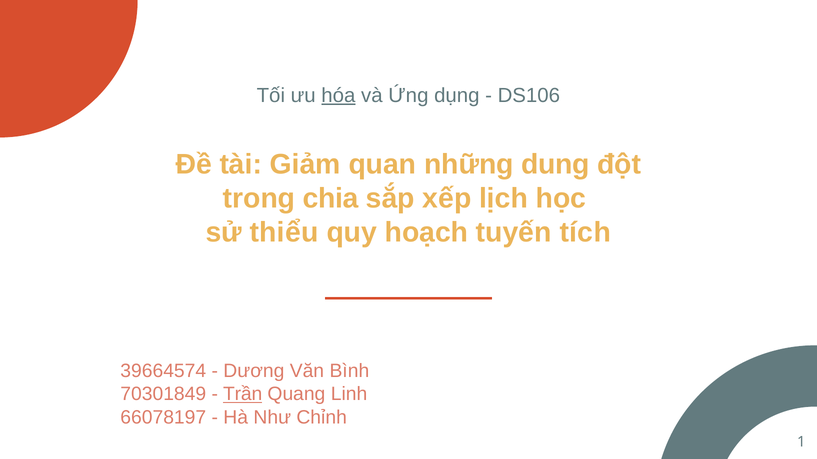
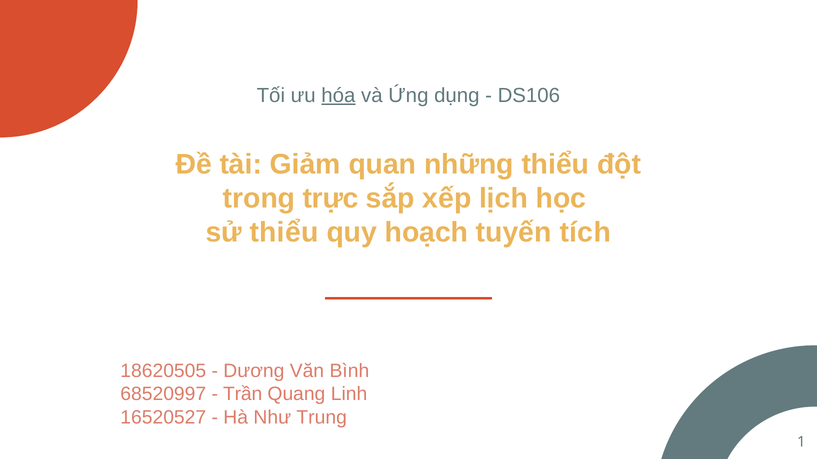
những dung: dung -> thiểu (555, 164)
chia: chia -> trực (331, 198)
39664574: 39664574 -> 18620505 (163, 371)
70301849: 70301849 -> 68520997 (163, 395)
Trần underline: present -> none (243, 395)
66078197: 66078197 -> 16520527 (163, 418)
Chỉnh: Chỉnh -> Trung (322, 418)
